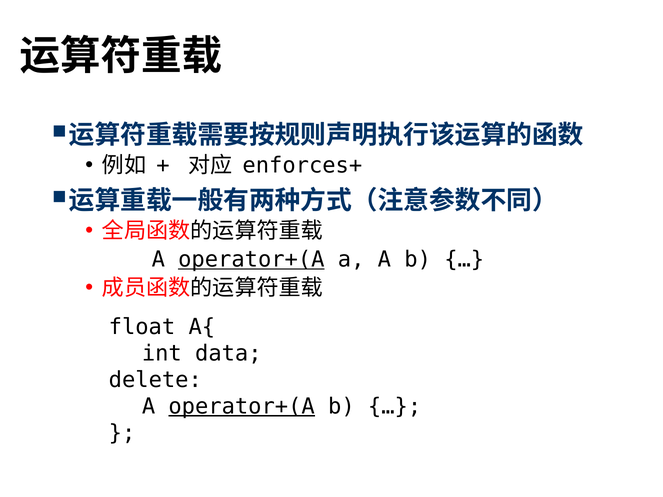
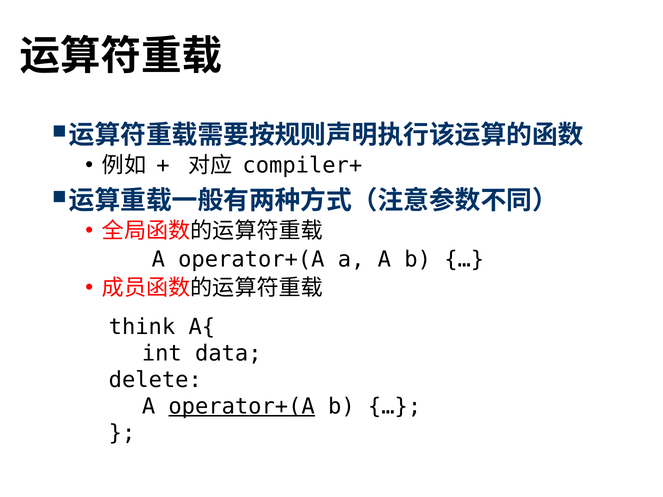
enforces+: enforces+ -> compiler+ (302, 166)
operator+(A underline: present -> none (251, 260)
float: float -> think (142, 327)
